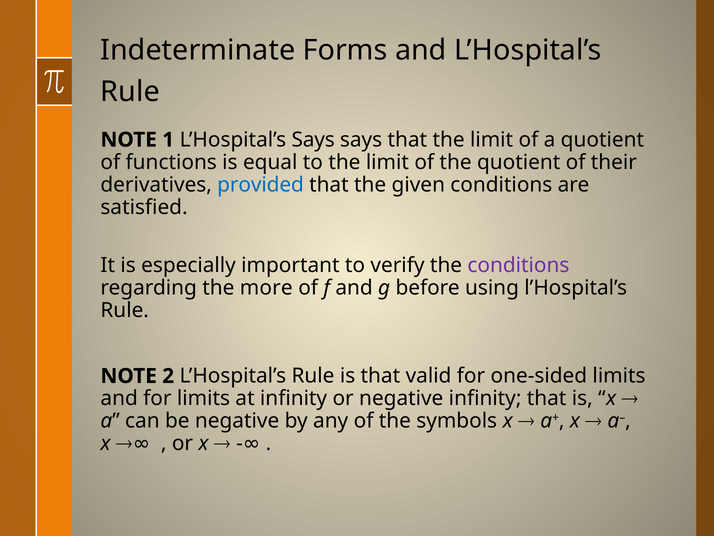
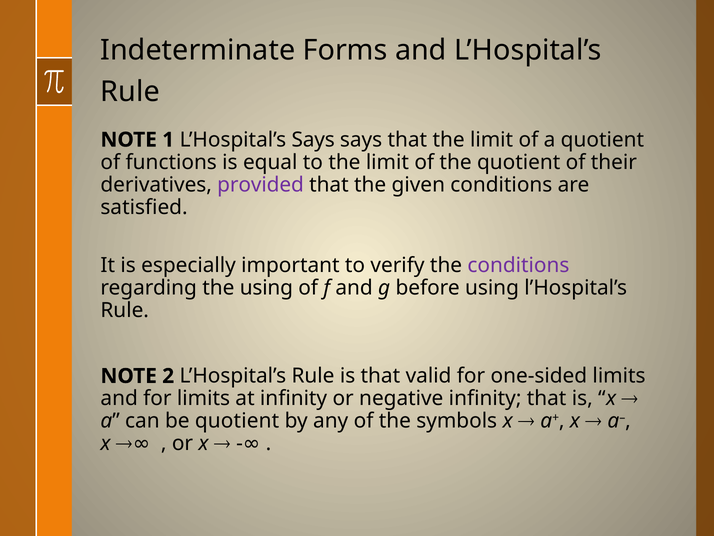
provided colour: blue -> purple (261, 185)
the more: more -> using (266, 287)
be negative: negative -> quotient (237, 421)
